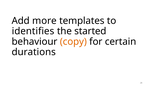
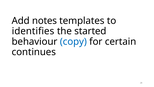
more: more -> notes (45, 21)
copy colour: orange -> blue (73, 41)
durations: durations -> continues (34, 52)
